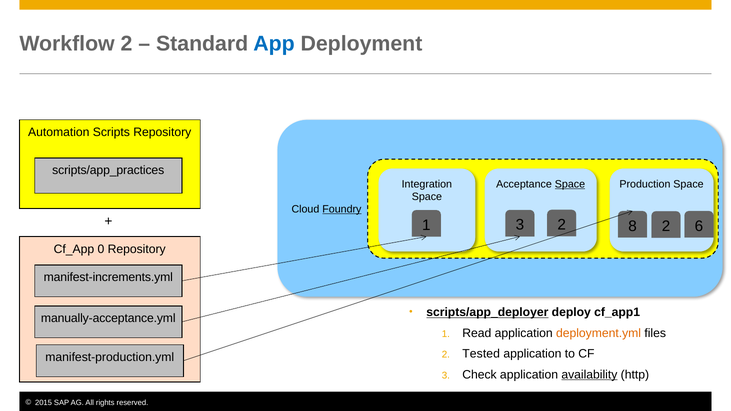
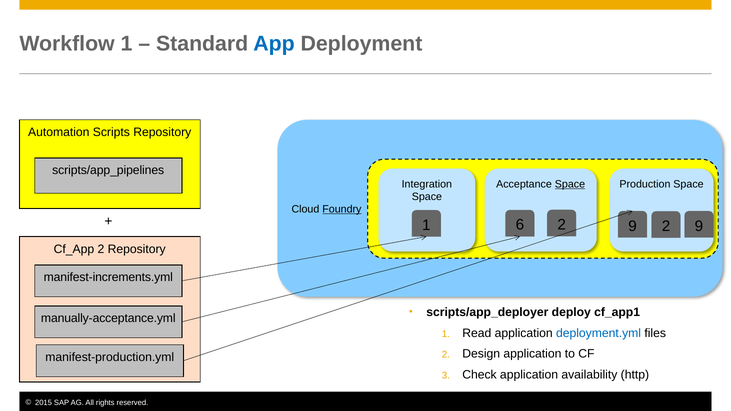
Workflow 2: 2 -> 1 (126, 44)
scripts/app_practices: scripts/app_practices -> scripts/app_pipelines (108, 171)
1 3: 3 -> 6 (520, 225)
8: 8 -> 9 (633, 226)
6: 6 -> 9 (699, 226)
Cf_App 0: 0 -> 2 (101, 249)
scripts/app_deployer underline: present -> none (487, 313)
deployment.yml colour: orange -> blue (599, 333)
Tested: Tested -> Design (481, 354)
availability underline: present -> none (589, 375)
